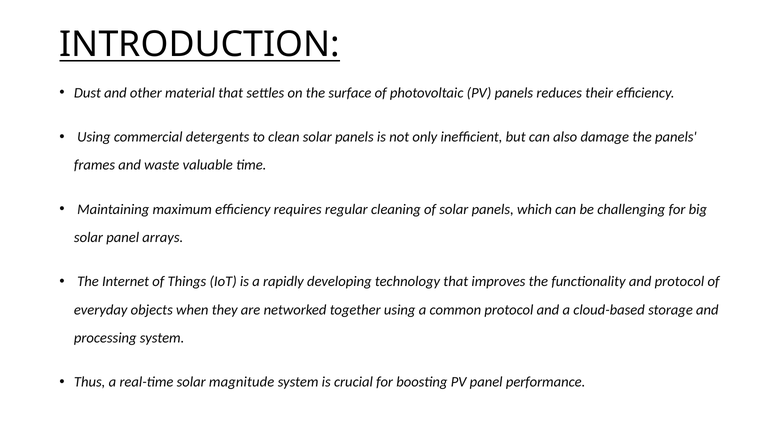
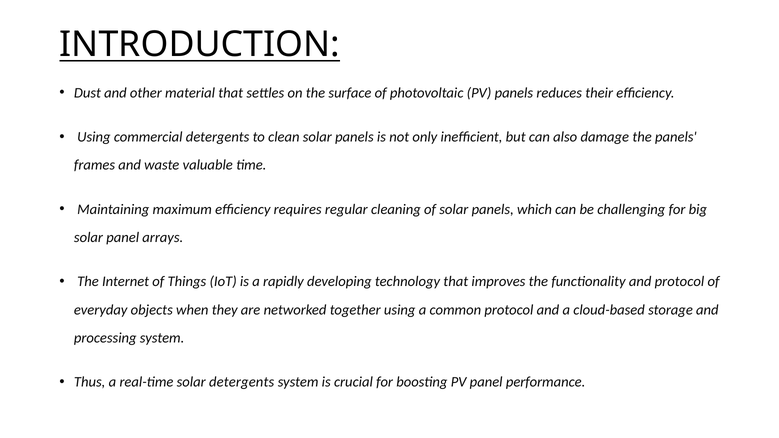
solar magnitude: magnitude -> detergents (242, 382)
